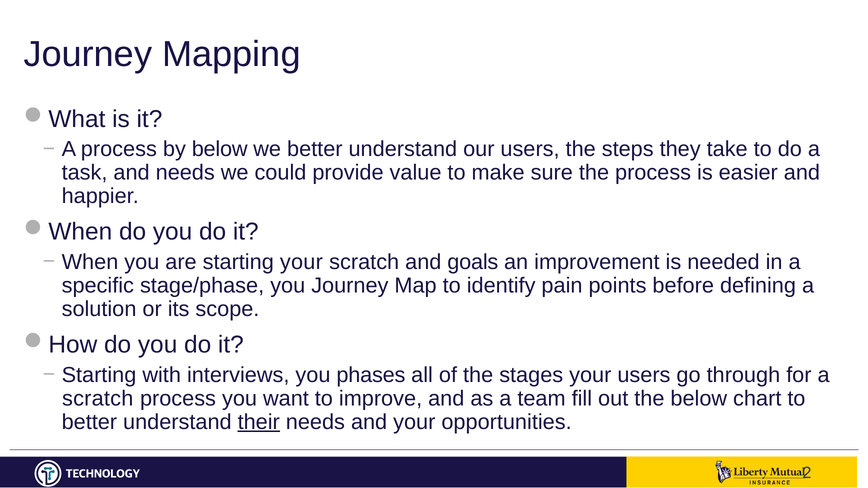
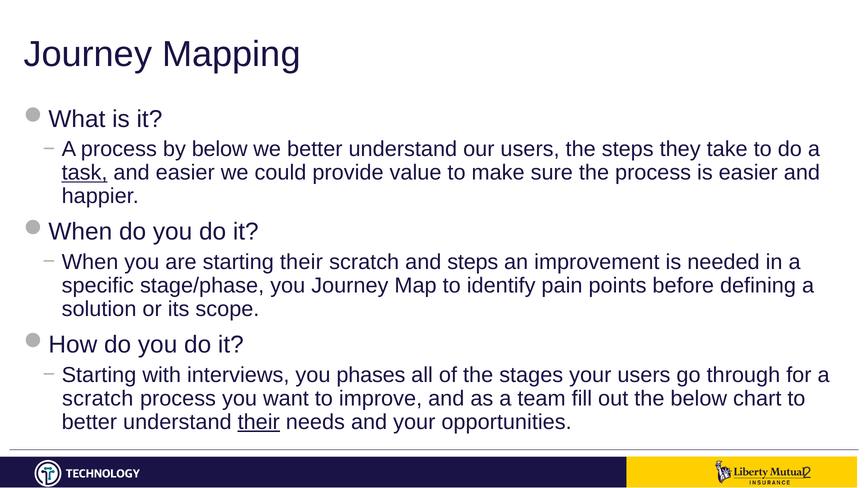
task underline: none -> present (85, 173)
and needs: needs -> easier (185, 173)
starting your: your -> their (301, 262)
and goals: goals -> steps (473, 262)
